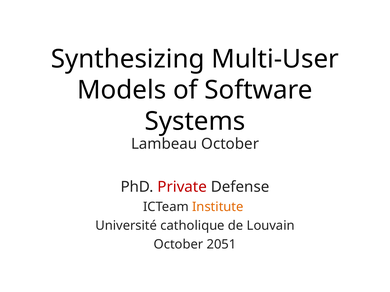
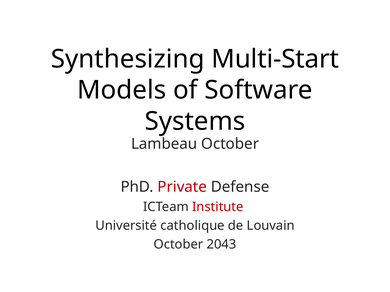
Multi-User: Multi-User -> Multi-Start (275, 59)
Institute colour: orange -> red (218, 207)
2051: 2051 -> 2043 (221, 245)
